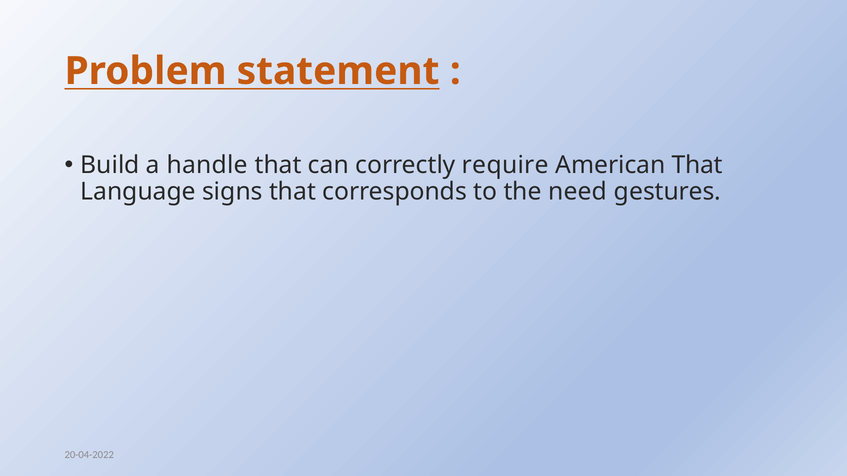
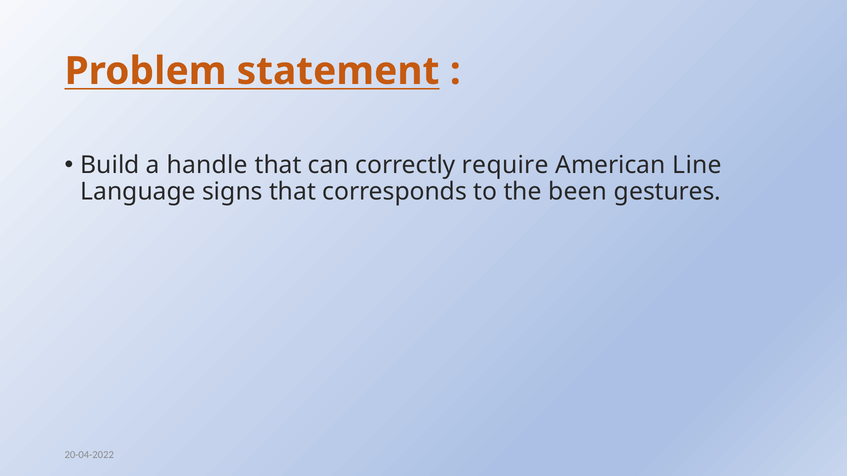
American That: That -> Line (697, 165)
need: need -> been (578, 192)
